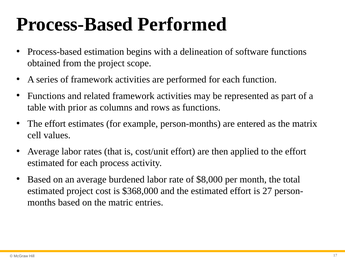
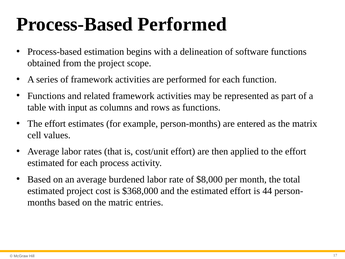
prior: prior -> input (77, 107)
27: 27 -> 44 (267, 191)
